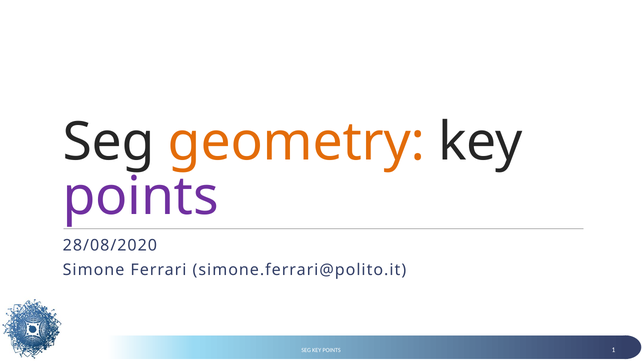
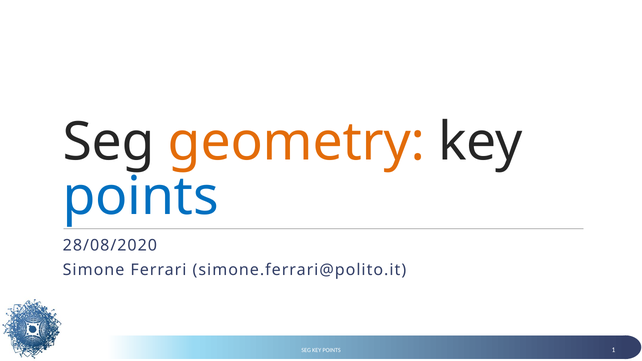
points colour: purple -> blue (141, 197)
